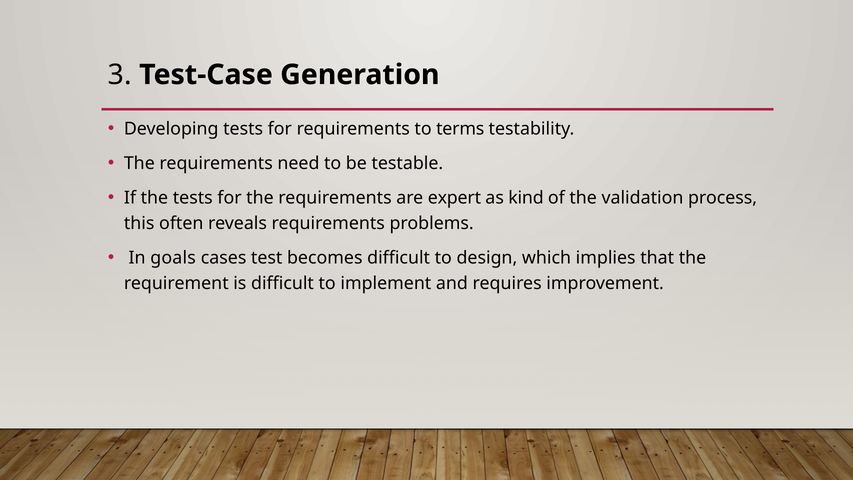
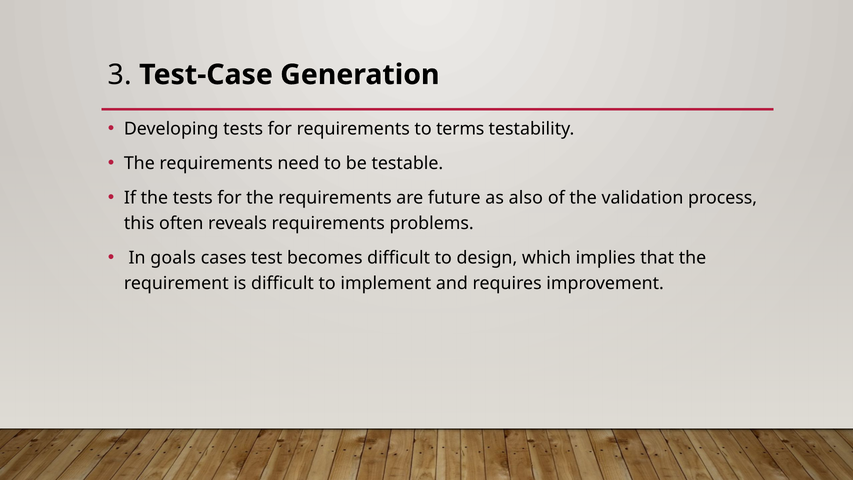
expert: expert -> future (454, 198)
kind: kind -> also (526, 198)
